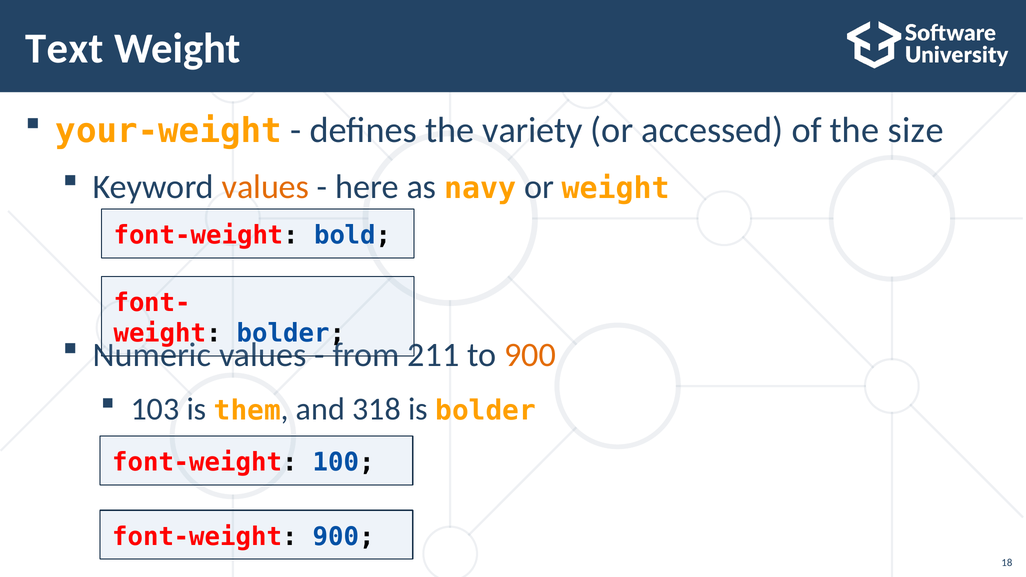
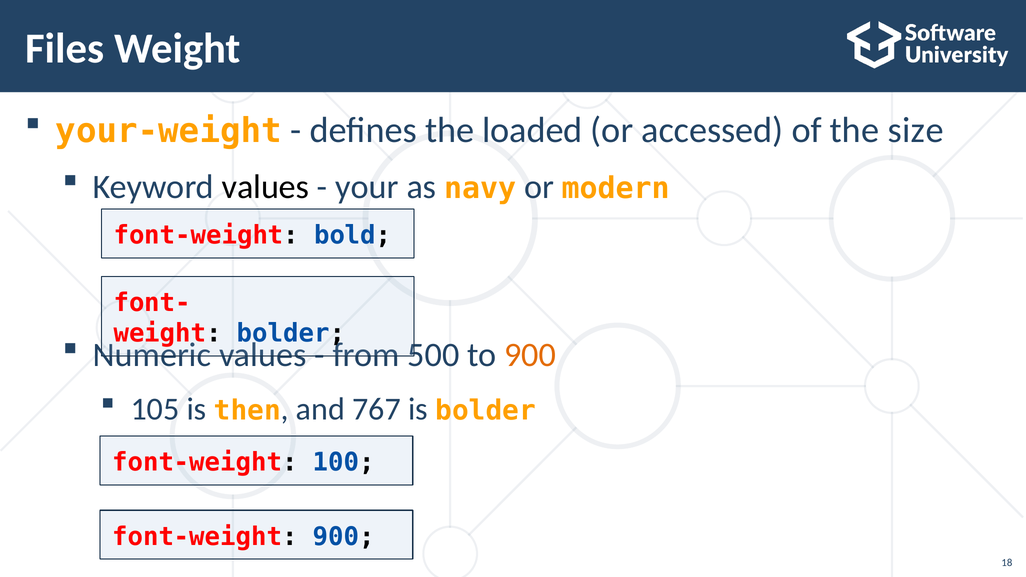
Text: Text -> Files (65, 49)
variety: variety -> loaded (532, 130)
values colour: orange -> black (265, 187)
here: here -> your (367, 187)
or weight: weight -> modern (616, 189)
211: 211 -> 500 (433, 355)
103: 103 -> 105 (155, 409)
them: them -> then (247, 411)
318: 318 -> 767 (377, 409)
